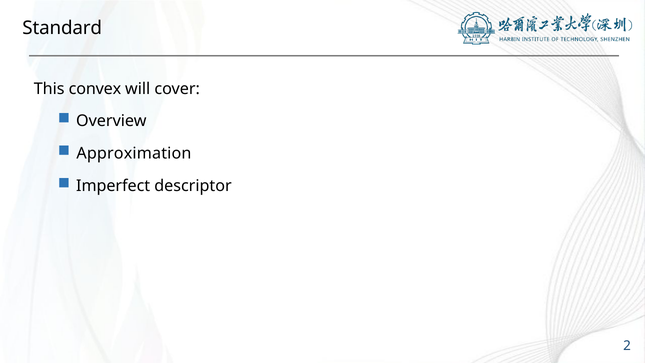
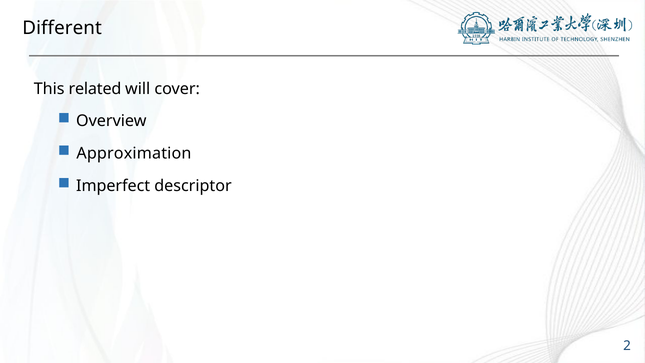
Standard: Standard -> Different (62, 28)
convex: convex -> related (95, 89)
